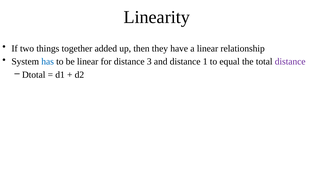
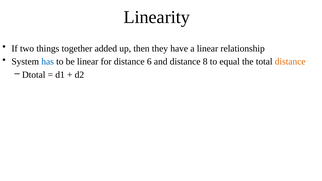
3: 3 -> 6 (149, 62)
1: 1 -> 8 (205, 62)
distance colour: purple -> orange (290, 62)
